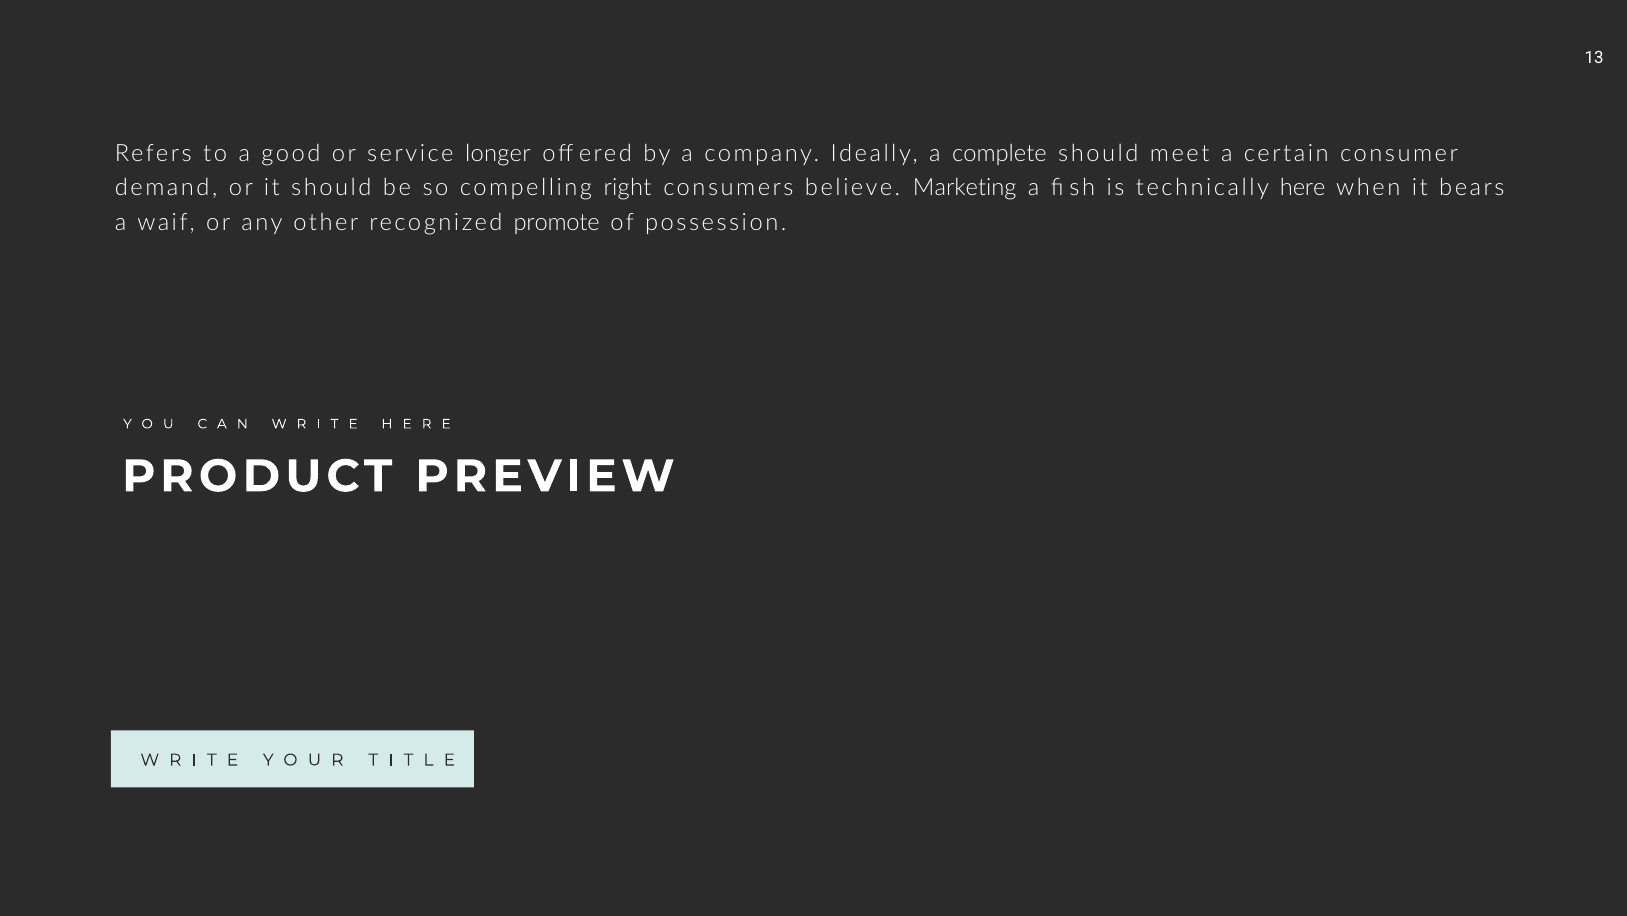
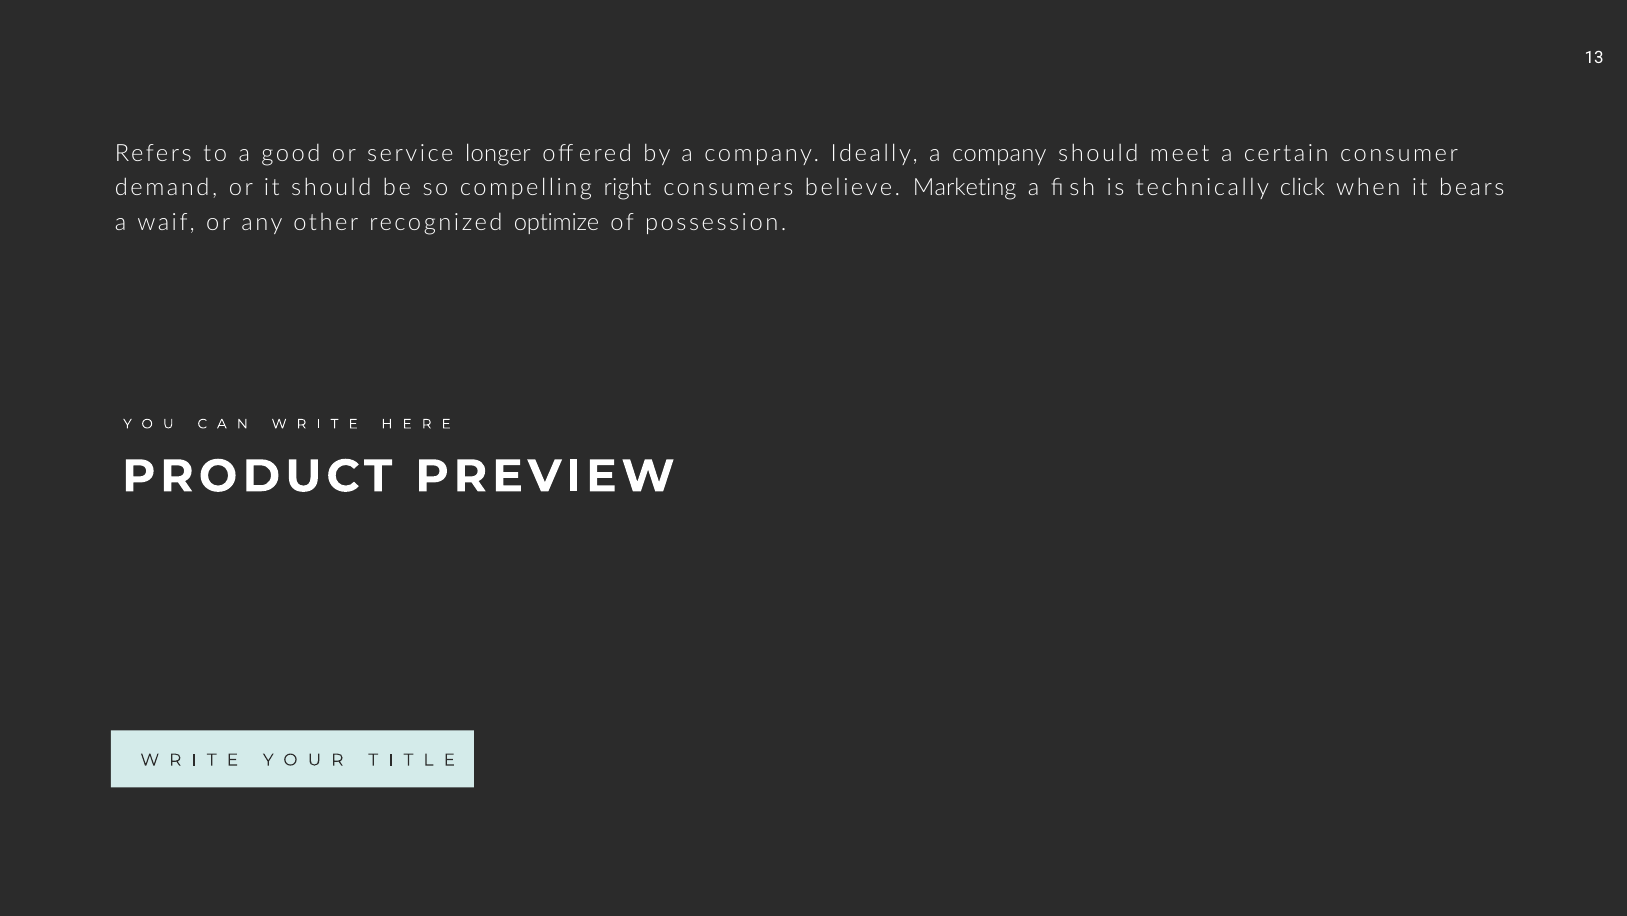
Ideally a complete: complete -> company (999, 153)
here: here -> click (1302, 188)
promote: promote -> optimize (557, 223)
